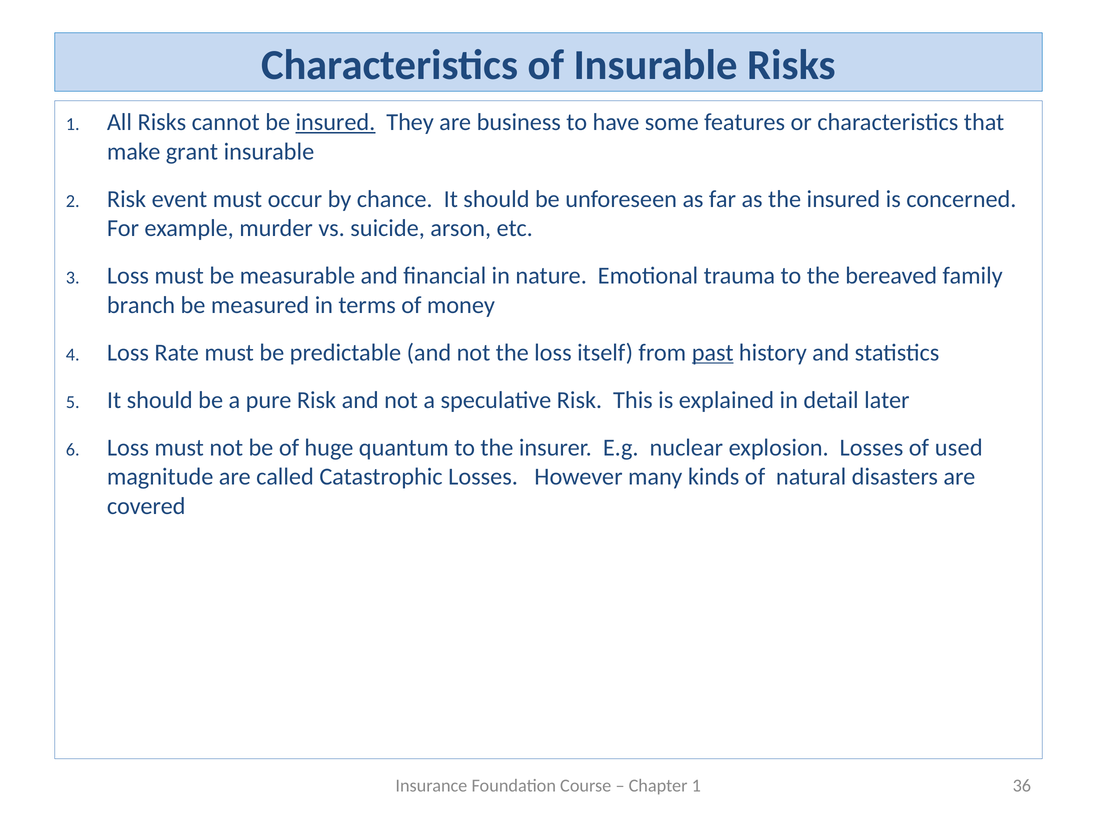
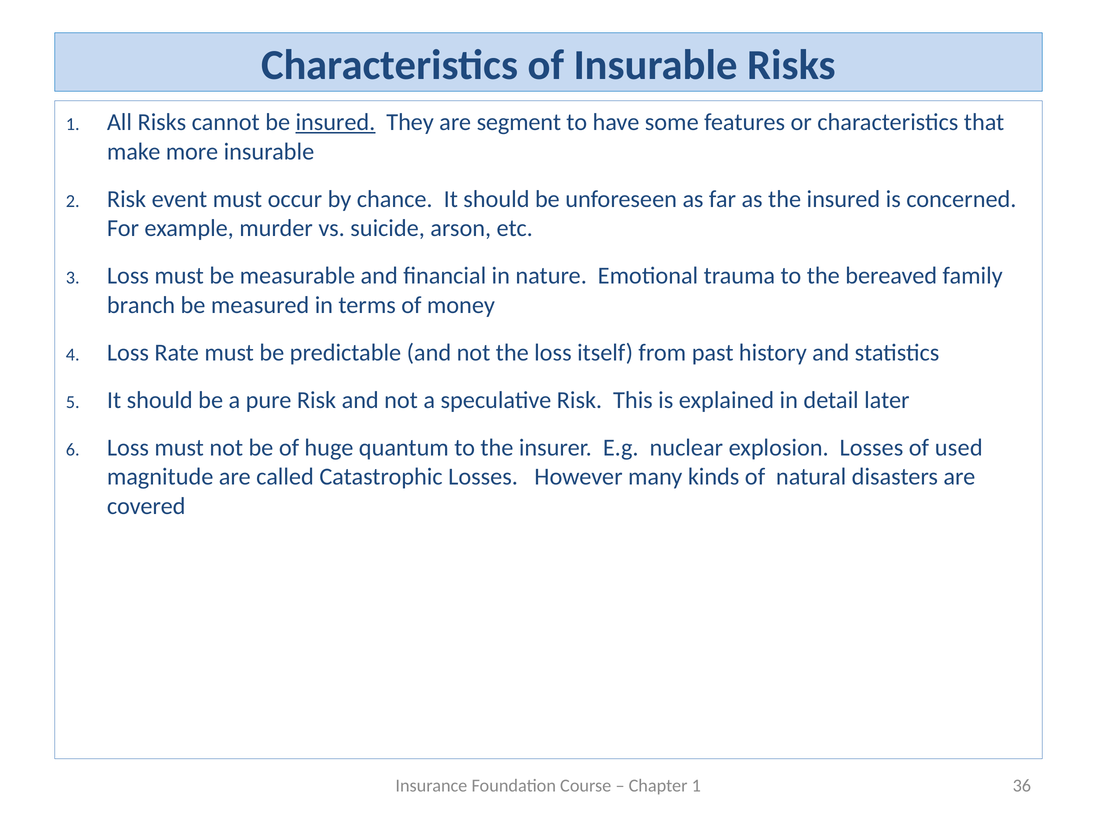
business: business -> segment (519, 122)
grant: grant -> more (192, 152)
past underline: present -> none (713, 352)
